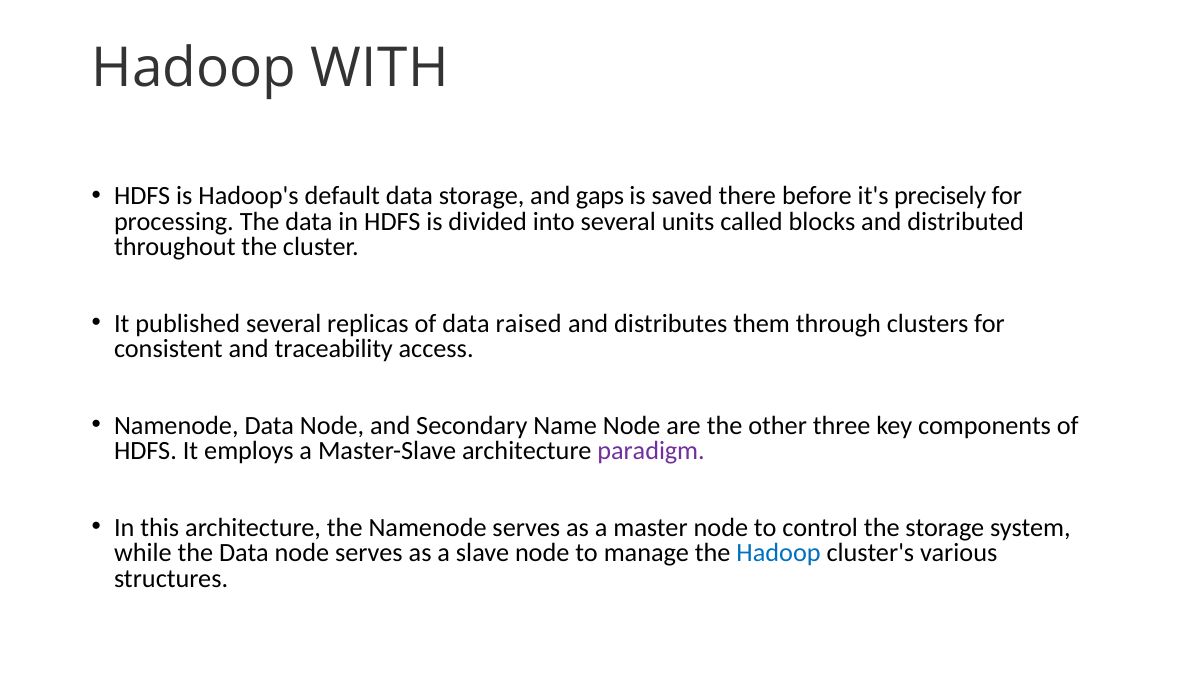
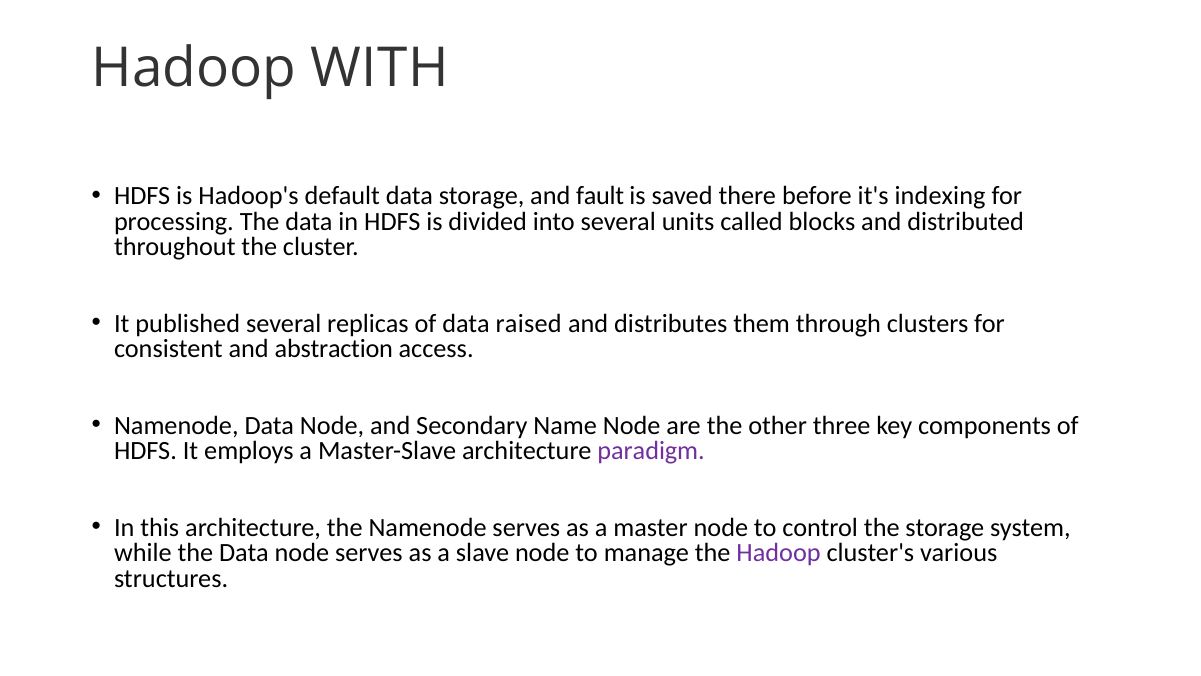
gaps: gaps -> fault (600, 196)
precisely: precisely -> indexing (940, 196)
traceability: traceability -> abstraction (334, 349)
Hadoop colour: blue -> purple (779, 553)
